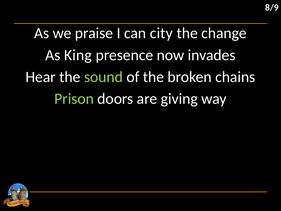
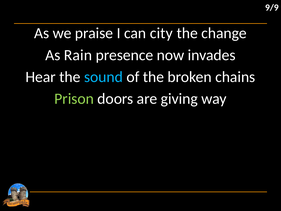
8/9: 8/9 -> 9/9 (272, 8)
King: King -> Rain (78, 55)
sound colour: light green -> light blue (103, 77)
